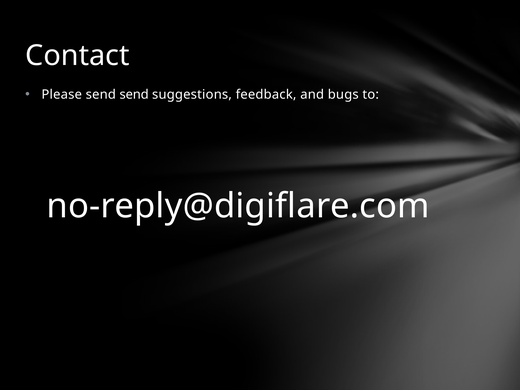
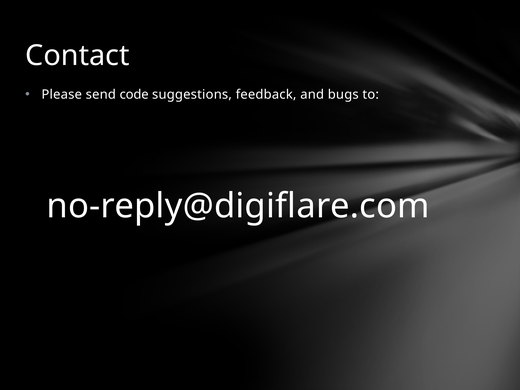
send send: send -> code (134, 95)
